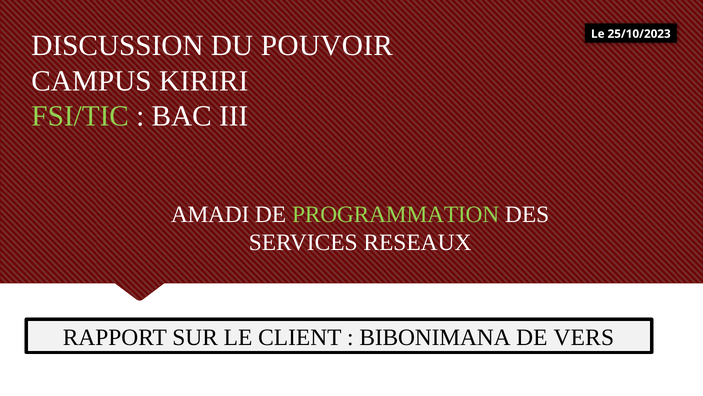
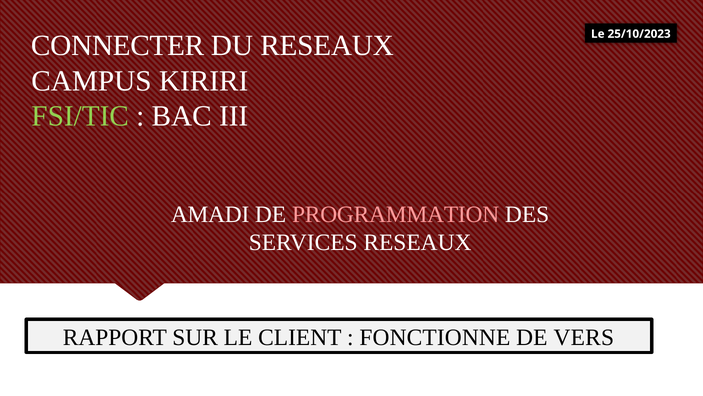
DISCUSSION: DISCUSSION -> CONNECTER (118, 46)
DU POUVOIR: POUVOIR -> RESEAUX (327, 46)
PROGRAMMATION colour: light green -> pink (396, 214)
BIBONIMANA: BIBONIMANA -> FONCTIONNE (435, 337)
